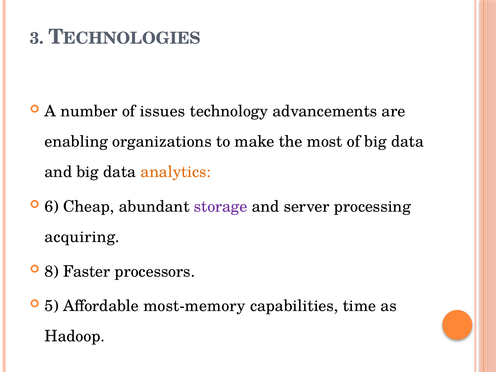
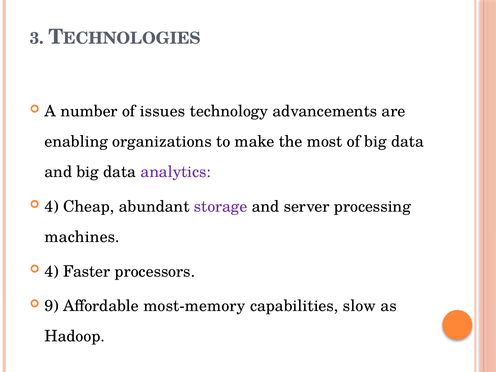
analytics colour: orange -> purple (176, 172)
6: 6 -> 4 (52, 207)
acquiring: acquiring -> machines (82, 237)
8: 8 -> 4 (52, 271)
5: 5 -> 9 (52, 306)
time: time -> slow (359, 306)
